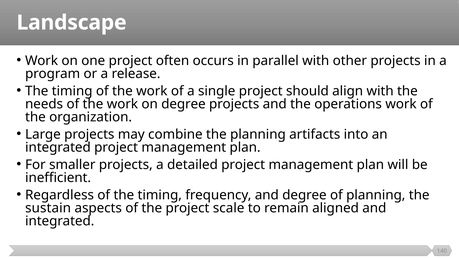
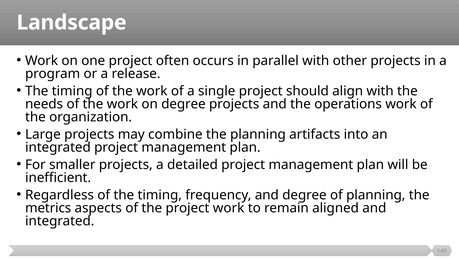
sustain: sustain -> metrics (48, 208)
project scale: scale -> work (229, 208)
